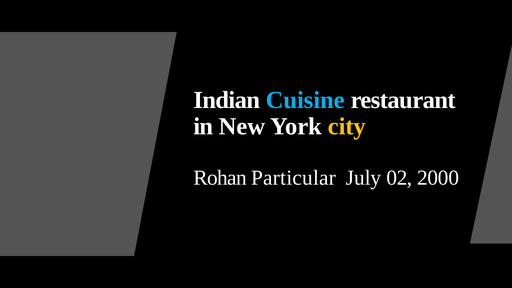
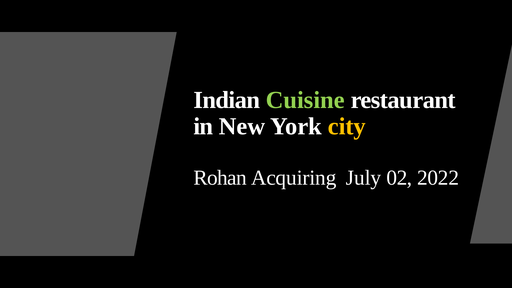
Cuisine colour: light blue -> light green (305, 100)
Particular: Particular -> Acquiring (294, 178)
2000: 2000 -> 2022 (438, 178)
